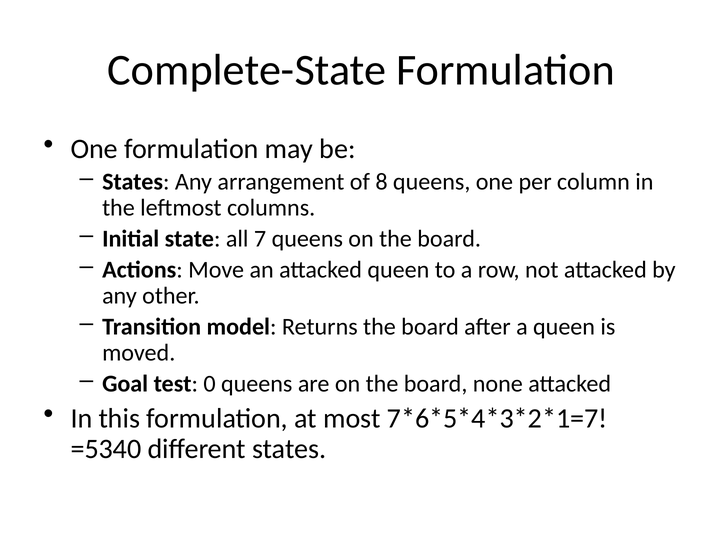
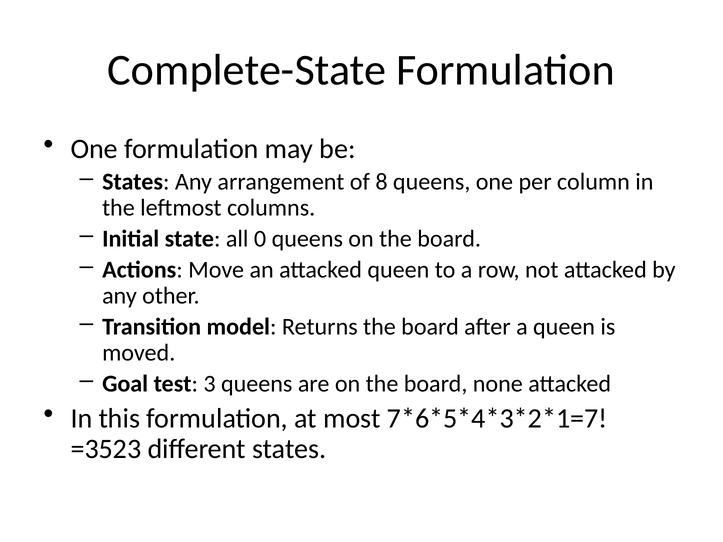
7: 7 -> 0 (260, 239)
0: 0 -> 3 (209, 384)
=5340: =5340 -> =3523 (106, 449)
